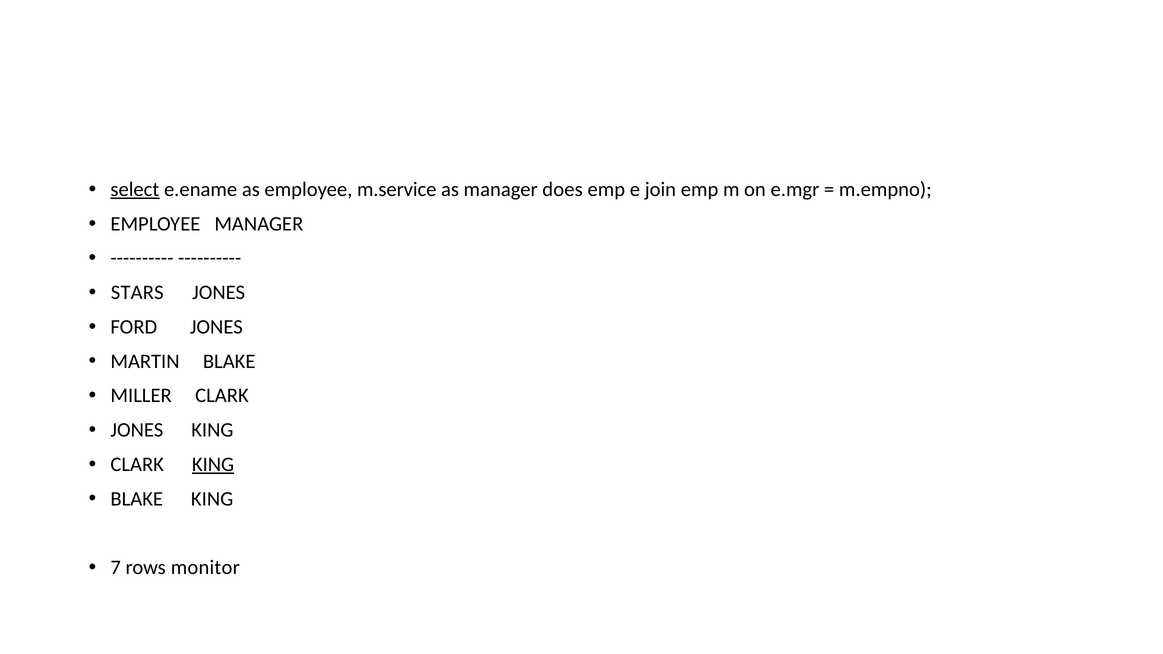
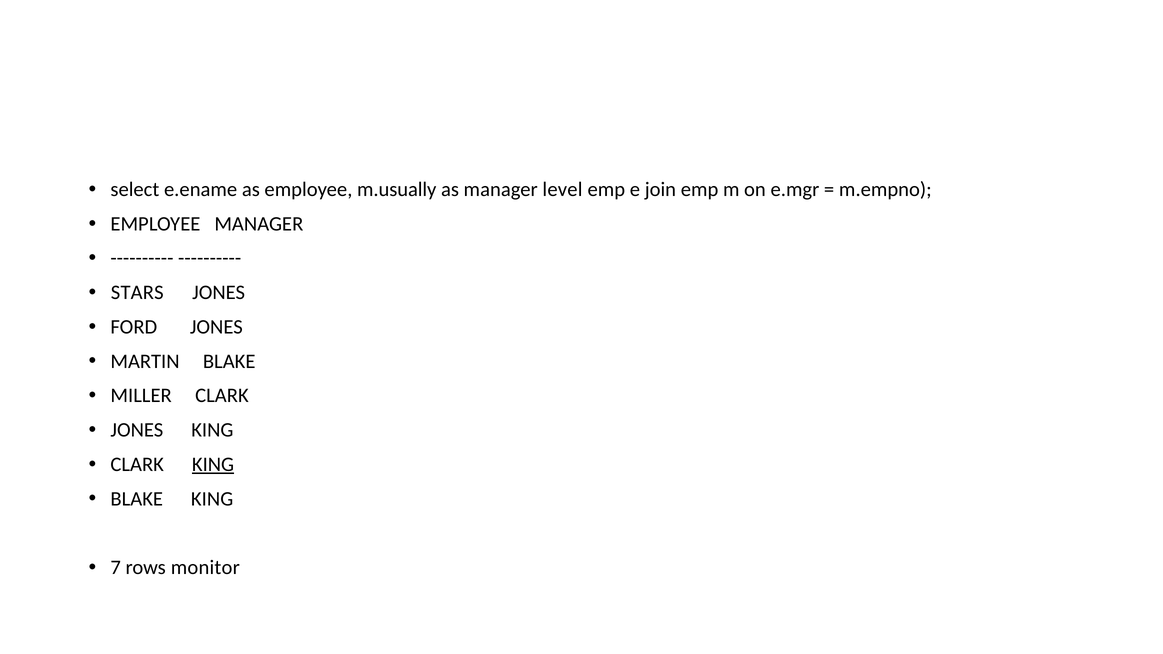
select underline: present -> none (135, 189)
m.service: m.service -> m.usually (397, 189)
does: does -> level (563, 189)
